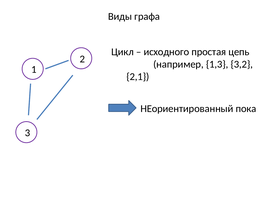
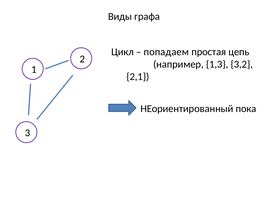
исходного: исходного -> попадаем (166, 52)
